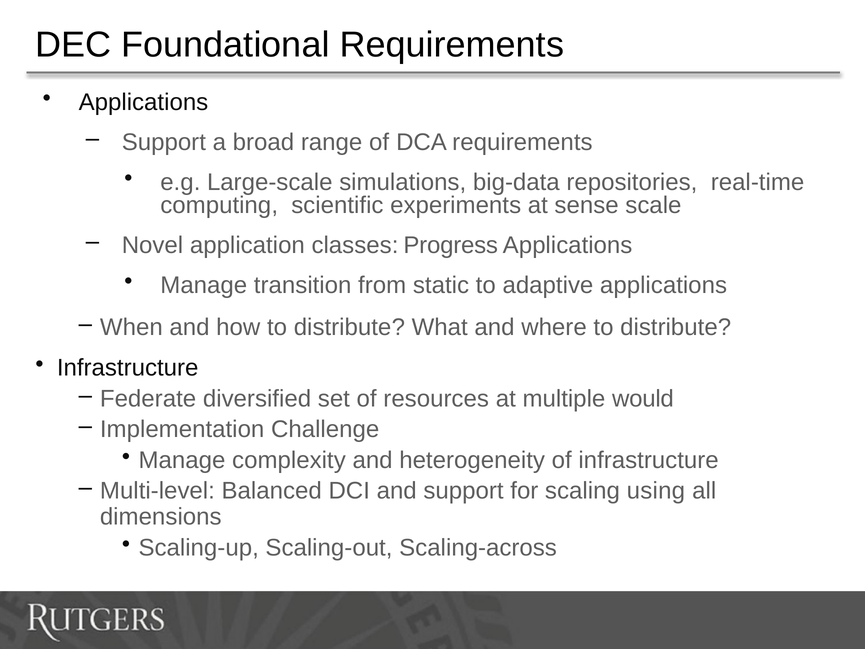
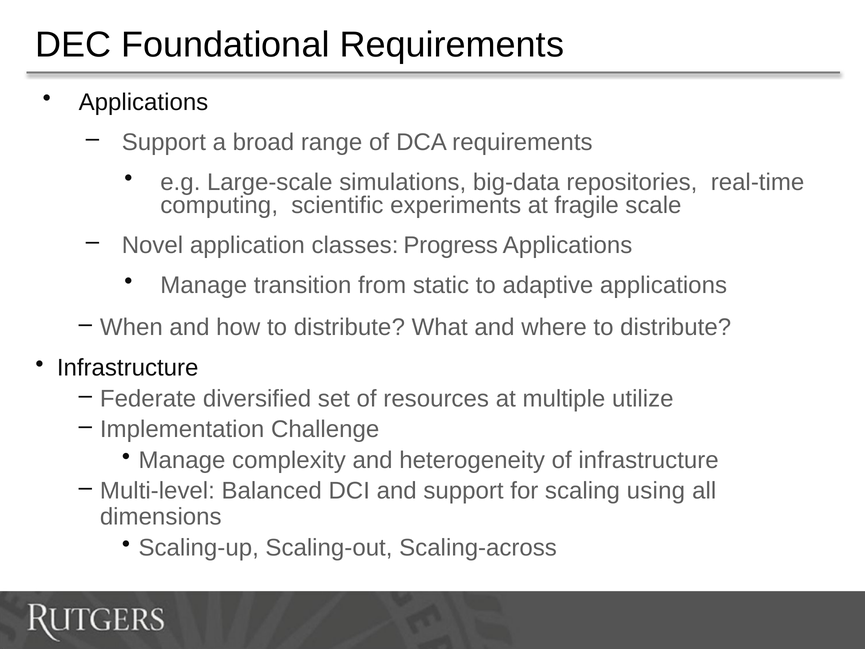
sense: sense -> fragile (587, 205)
would: would -> utilize (643, 398)
